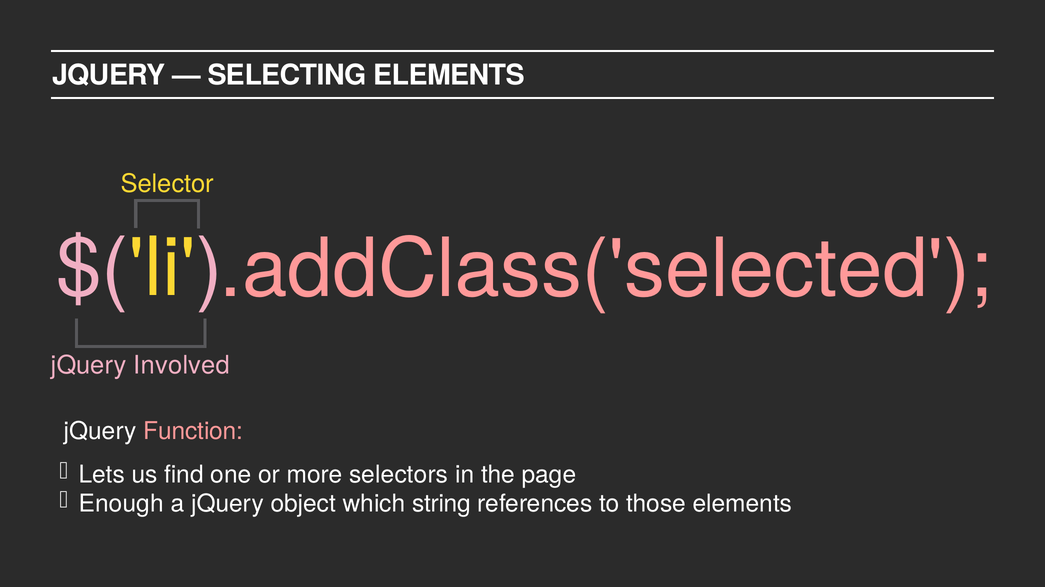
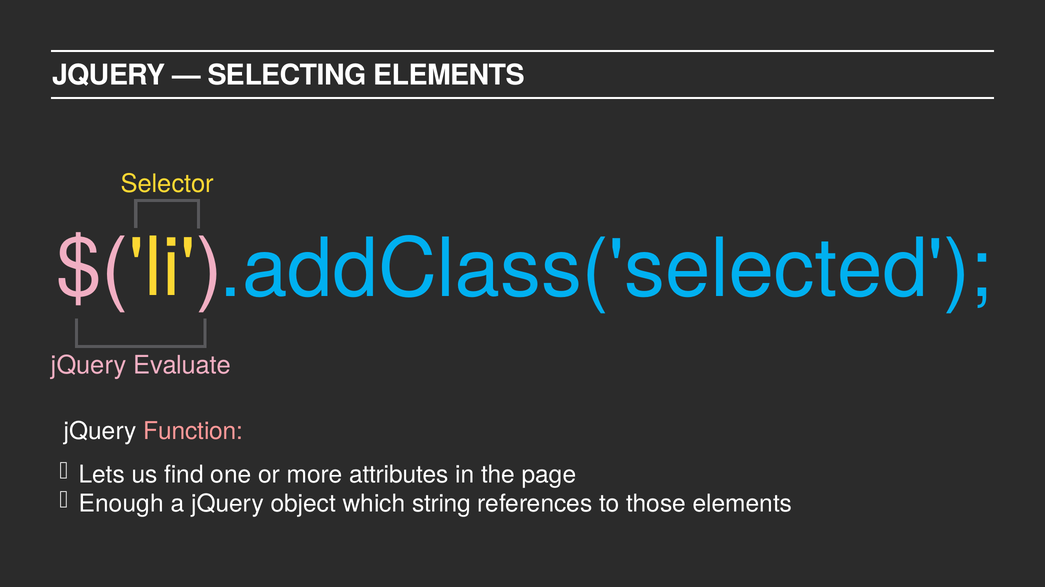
.addClass('selected colour: pink -> light blue (606, 269)
Involved: Involved -> Evaluate (182, 365)
selectors: selectors -> attributes (399, 474)
